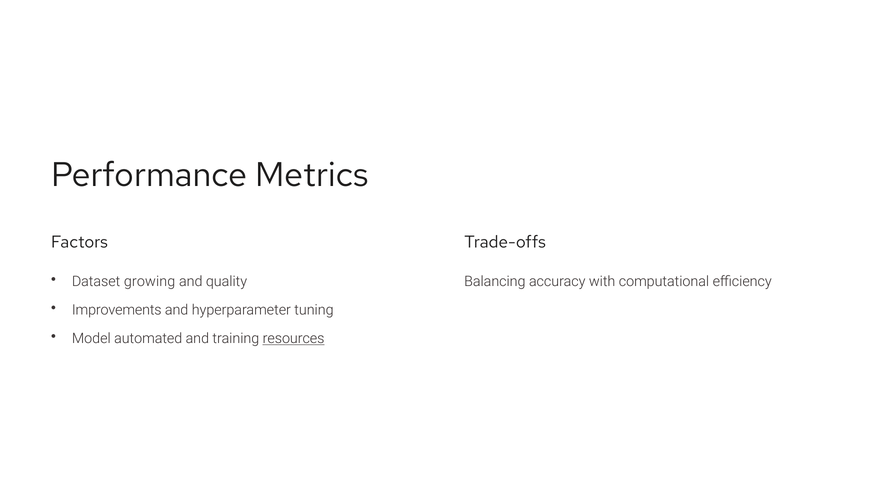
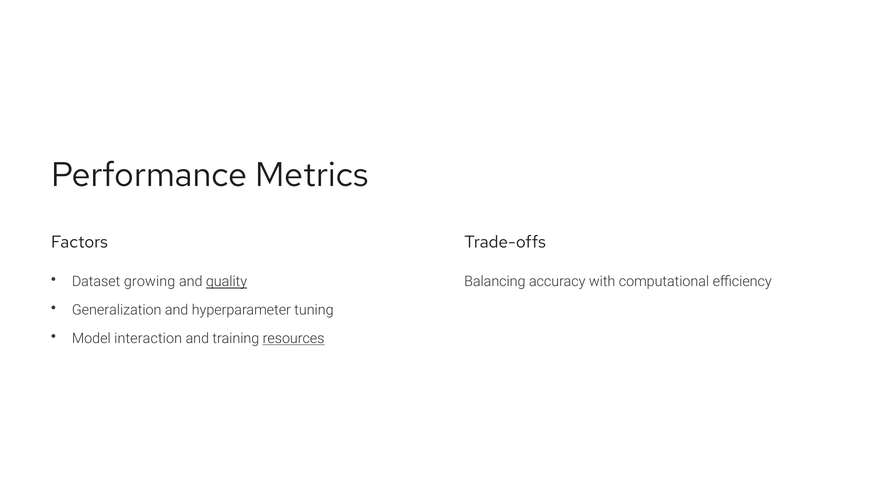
quality underline: none -> present (226, 282)
Improvements: Improvements -> Generalization (117, 310)
automated: automated -> interaction (148, 338)
